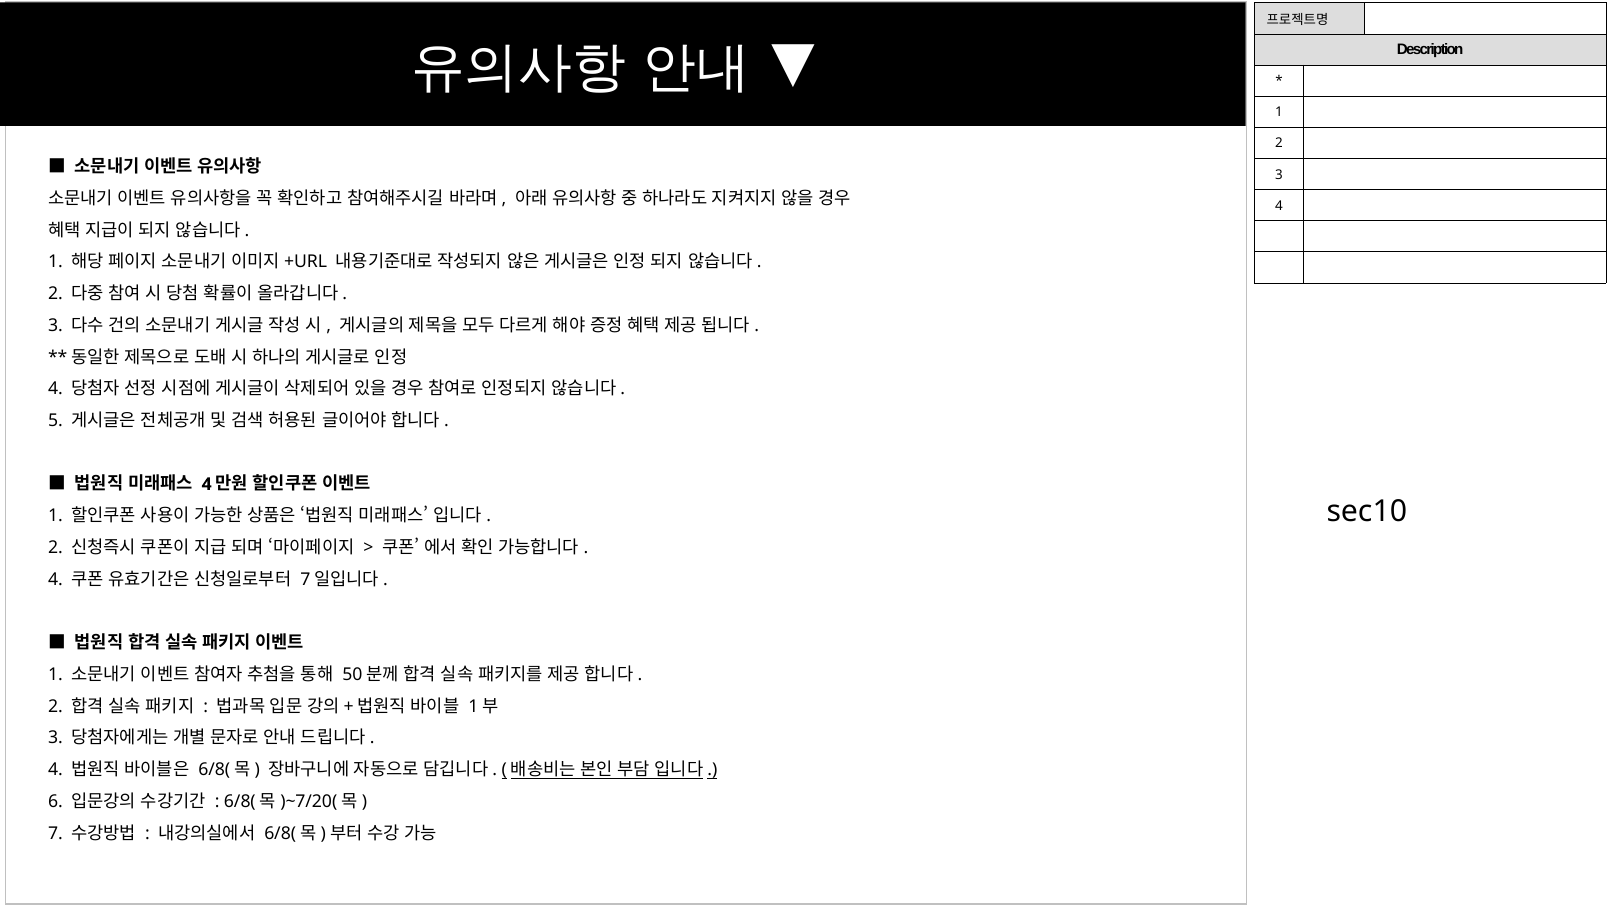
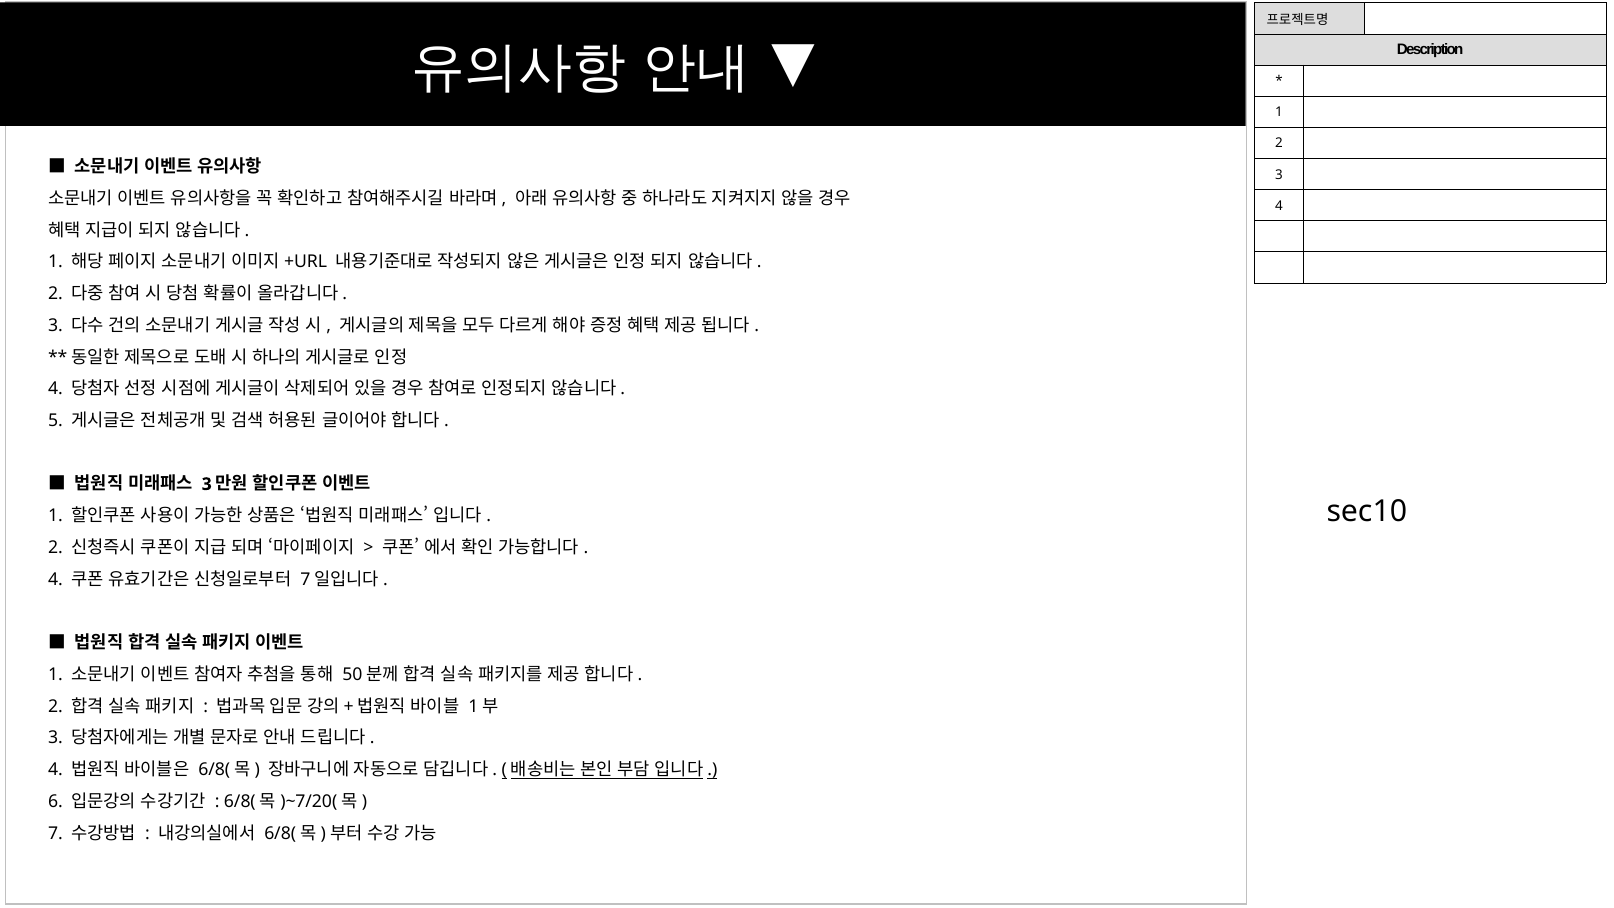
4: 4 -> 3 (207, 484)
